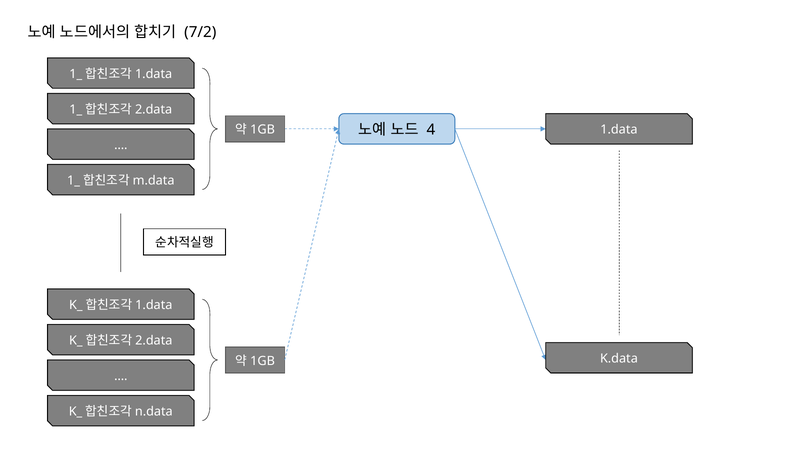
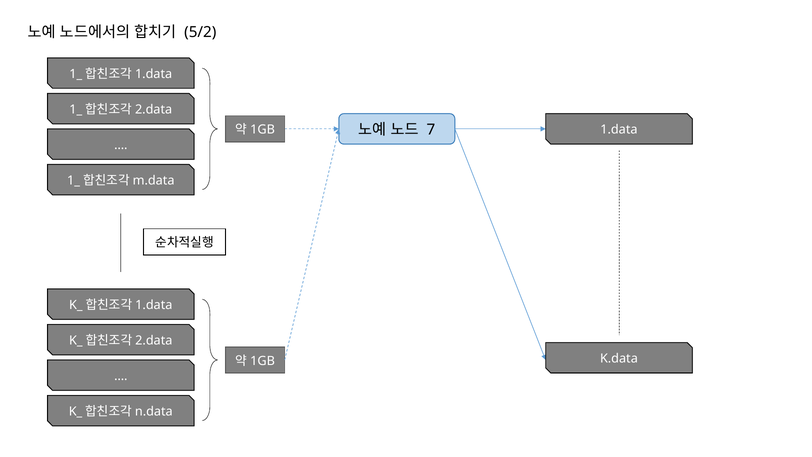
7/2: 7/2 -> 5/2 (200, 32)
4: 4 -> 7 (431, 130)
